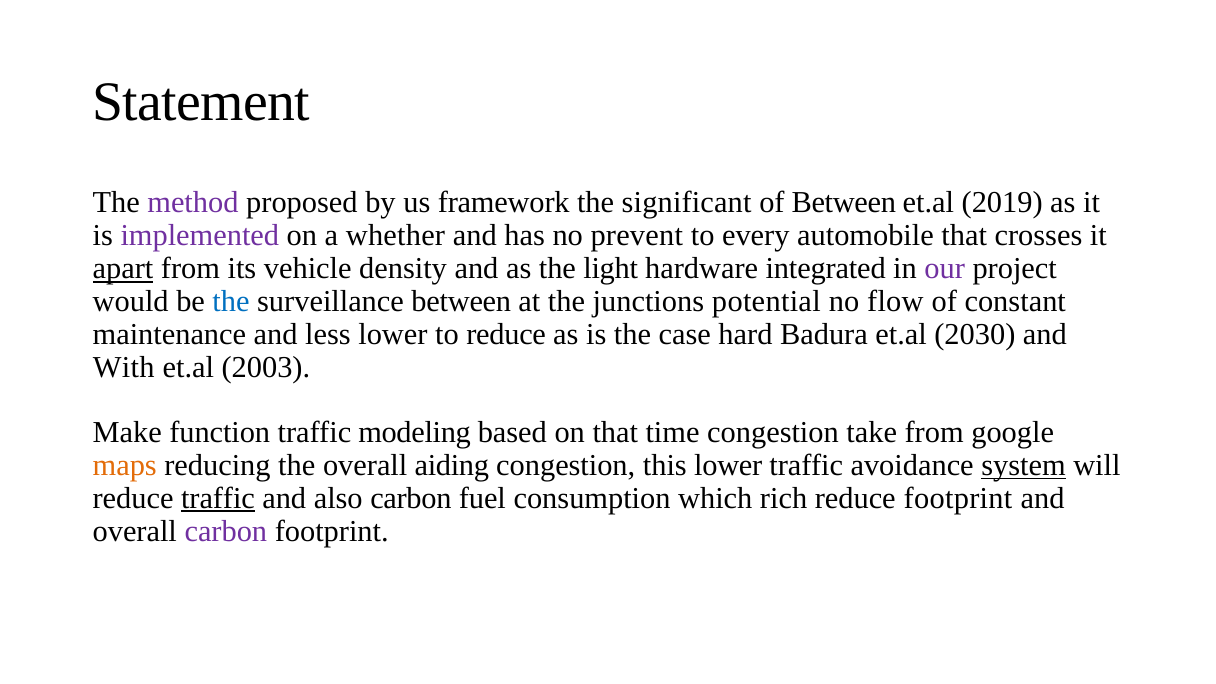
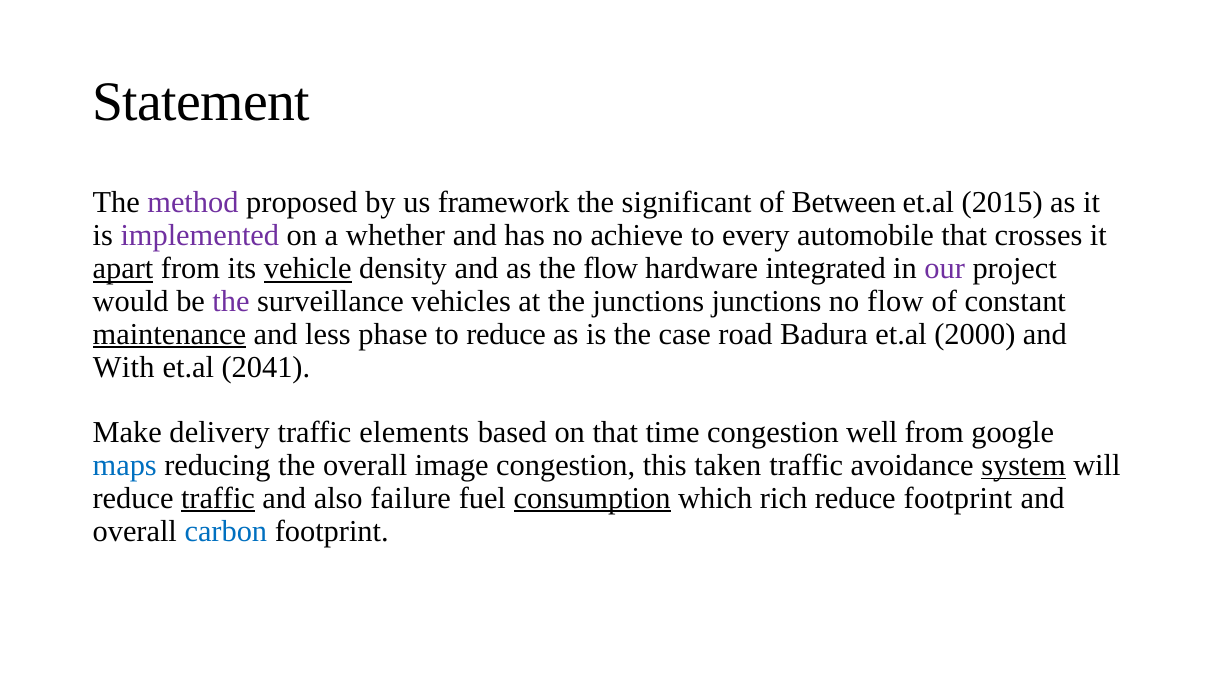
2019: 2019 -> 2015 (1002, 203)
prevent: prevent -> achieve (637, 236)
vehicle underline: none -> present (308, 269)
the light: light -> flow (611, 269)
the colour: blue -> purple (231, 301)
surveillance between: between -> vehicles (461, 301)
junctions potential: potential -> junctions (767, 301)
maintenance underline: none -> present (169, 334)
less lower: lower -> phase (393, 334)
hard: hard -> road (745, 334)
2030: 2030 -> 2000 (975, 334)
2003: 2003 -> 2041 (266, 367)
function: function -> delivery (220, 433)
modeling: modeling -> elements (414, 433)
take: take -> well (872, 433)
maps colour: orange -> blue (125, 465)
aiding: aiding -> image (452, 465)
this lower: lower -> taken (728, 465)
also carbon: carbon -> failure (411, 498)
consumption underline: none -> present (592, 498)
carbon colour: purple -> blue (226, 531)
